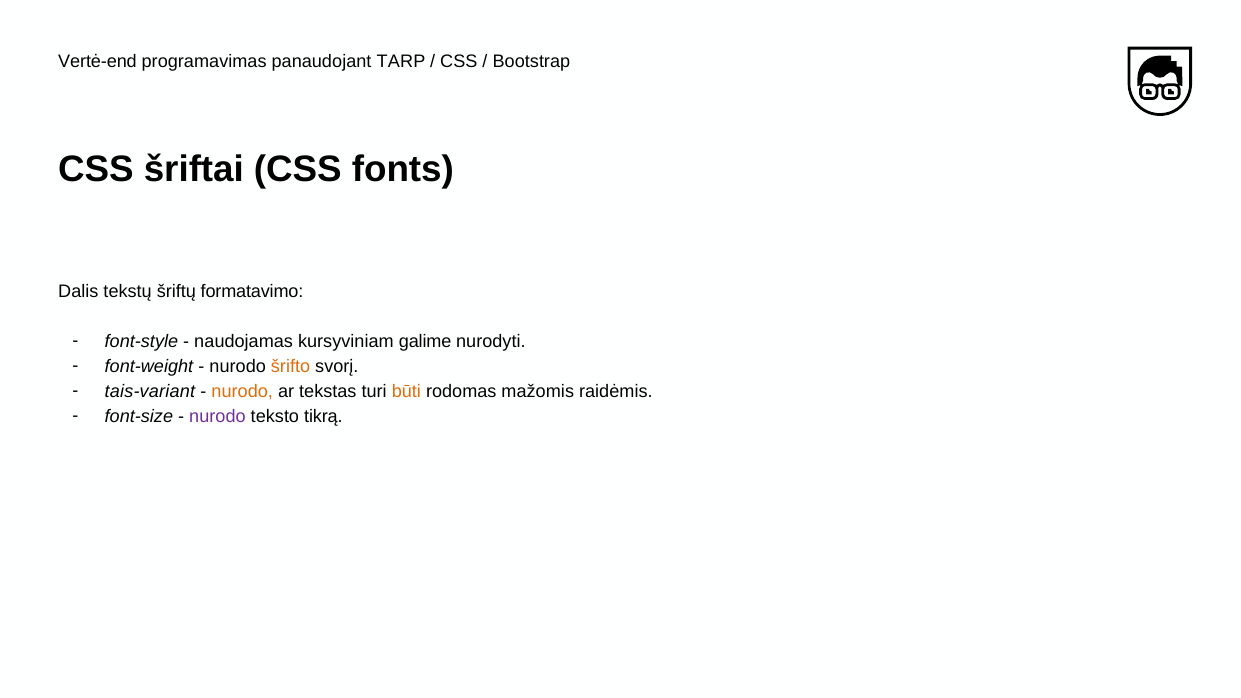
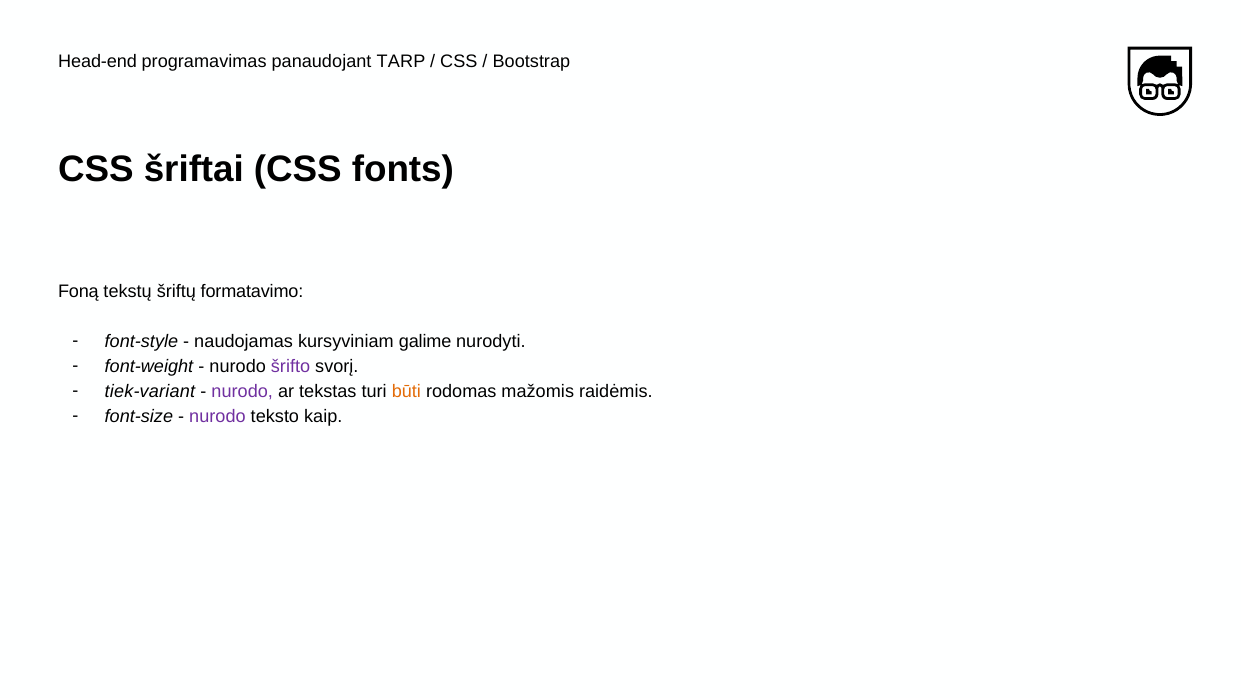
Vertė-end: Vertė-end -> Head-end (98, 61)
Dalis: Dalis -> Foną (78, 292)
šrifto colour: orange -> purple (291, 367)
tais-variant: tais-variant -> tiek-variant (150, 392)
nurodo colour: orange -> purple (242, 392)
tikrą: tikrą -> kaip (323, 417)
